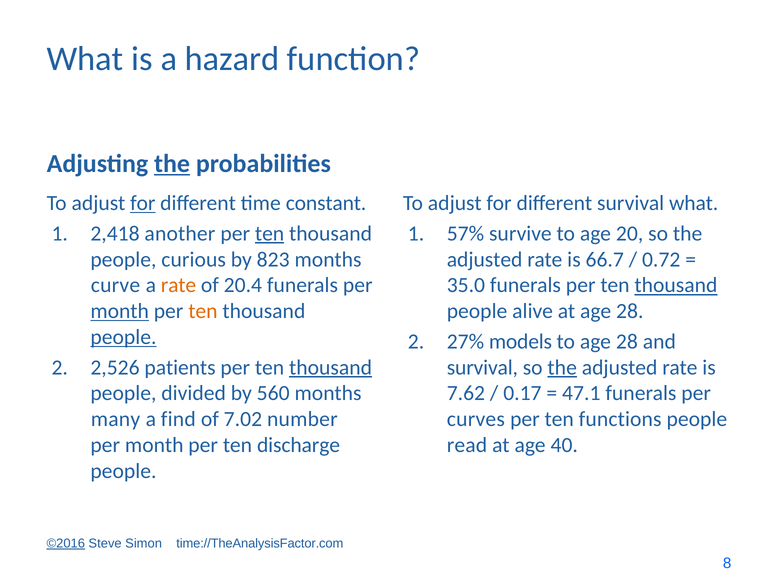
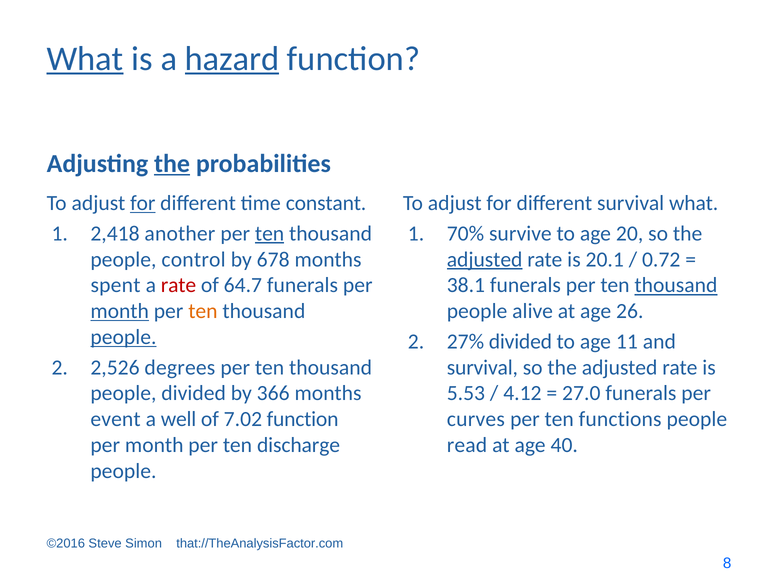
What underline: none -> present (85, 59)
hazard underline: none -> present (232, 59)
57%: 57% -> 70% (465, 234)
curious: curious -> control (194, 260)
823: 823 -> 678 (273, 260)
adjusted underline: none -> present (485, 260)
66.7: 66.7 -> 20.1 (605, 260)
curve: curve -> spent (116, 286)
rate colour: orange -> red (178, 286)
20.4: 20.4 -> 64.7 (243, 286)
35.0: 35.0 -> 38.1 (466, 286)
at age 28: 28 -> 26 (630, 312)
27% models: models -> divided (520, 342)
to age 28: 28 -> 11 (627, 342)
patients: patients -> degrees (180, 368)
thousand underline: present -> none (331, 368)
the underline: present -> none (562, 368)
560: 560 -> 366 (273, 394)
7.62: 7.62 -> 5.53 (466, 394)
0.17: 0.17 -> 4.12 (522, 394)
47.1: 47.1 -> 27.0 (581, 394)
many: many -> event (116, 420)
find: find -> well (179, 420)
7.02 number: number -> function (303, 420)
©2016 underline: present -> none (66, 544)
time://TheAnalysisFactor.com: time://TheAnalysisFactor.com -> that://TheAnalysisFactor.com (260, 544)
